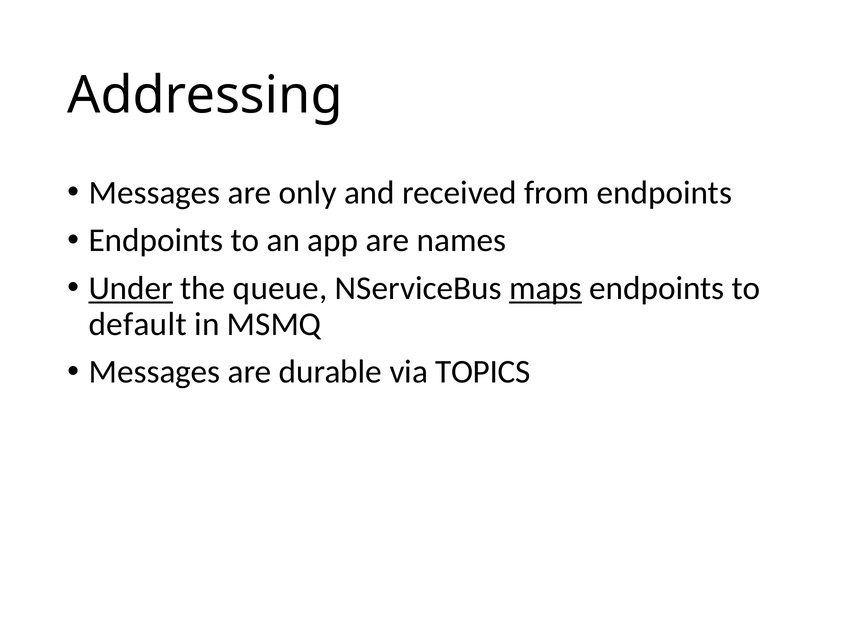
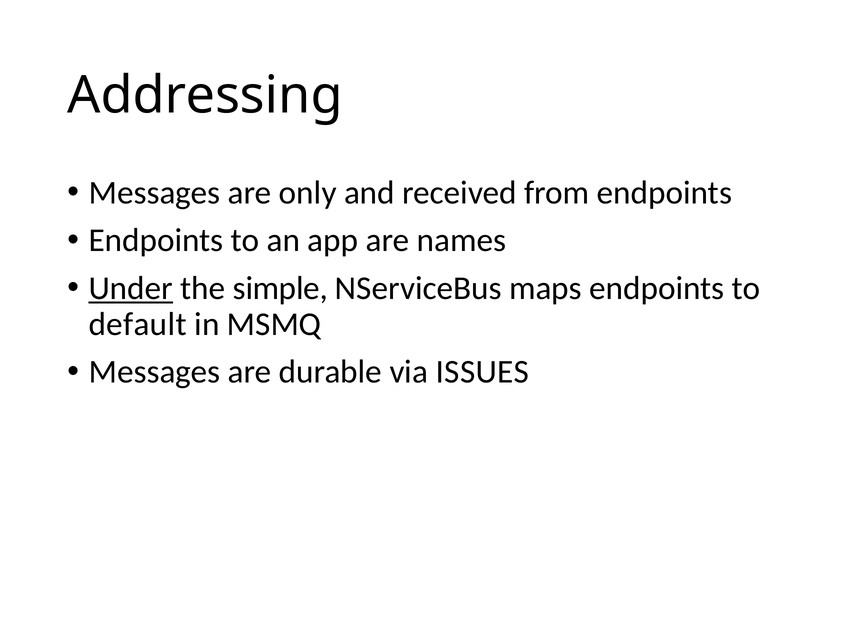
queue: queue -> simple (280, 288)
maps underline: present -> none (546, 288)
TOPICS: TOPICS -> ISSUES (482, 372)
